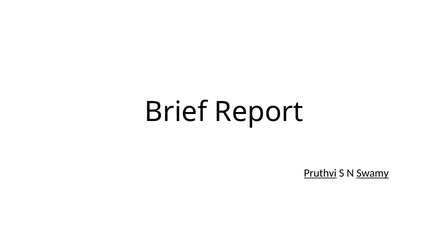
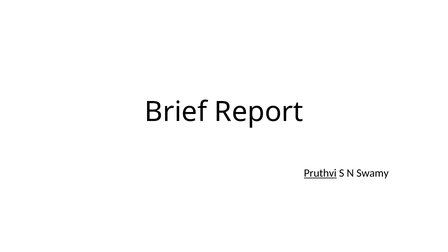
Swamy underline: present -> none (373, 173)
